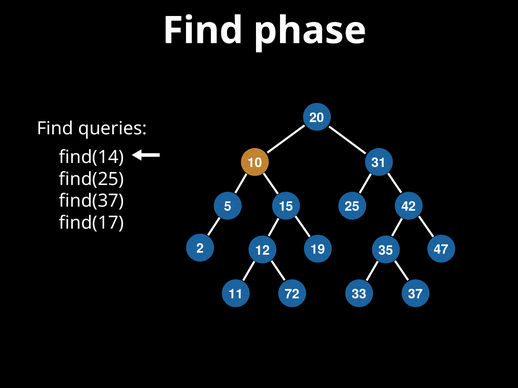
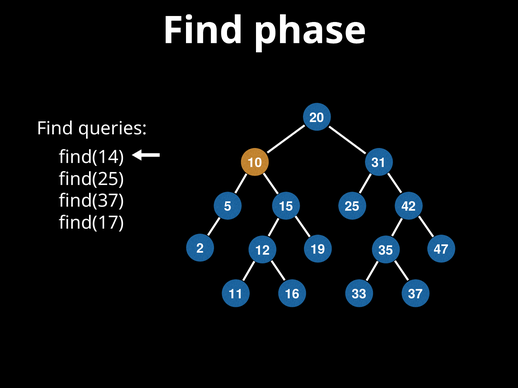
72: 72 -> 16 (292, 295)
